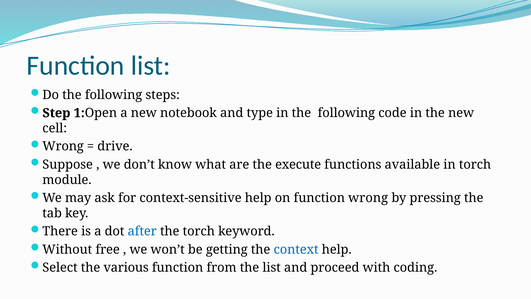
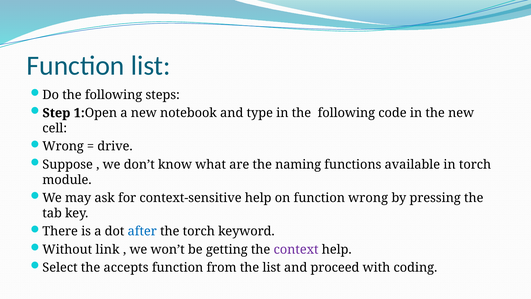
execute: execute -> naming (298, 164)
free: free -> link (108, 249)
context colour: blue -> purple (296, 249)
various: various -> accepts (126, 267)
